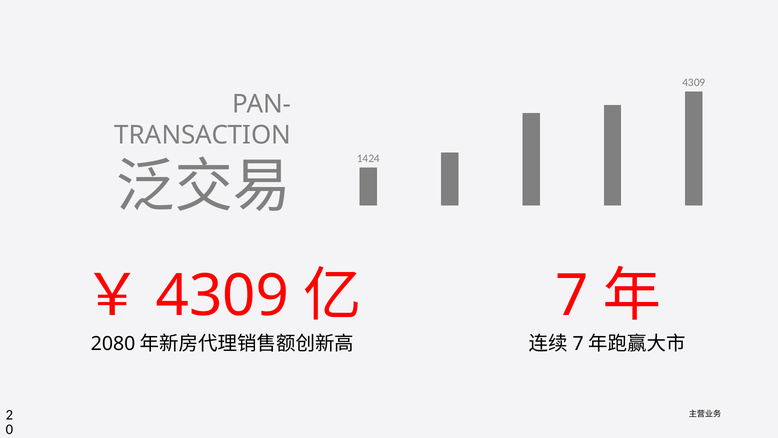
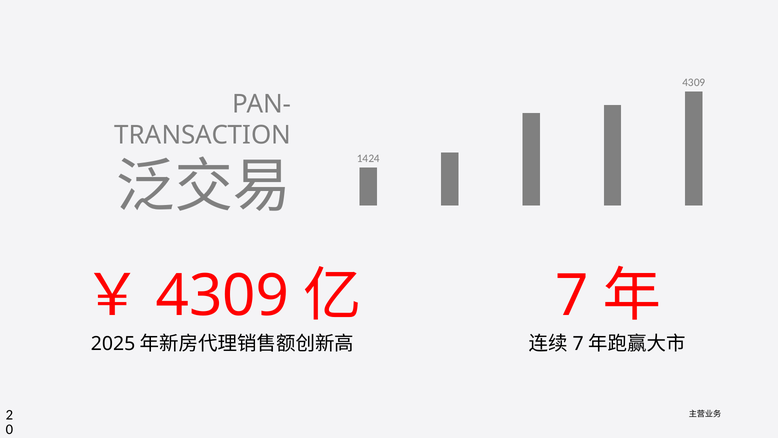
2080: 2080 -> 2025 (113, 343)
